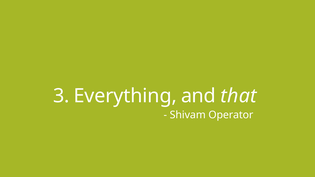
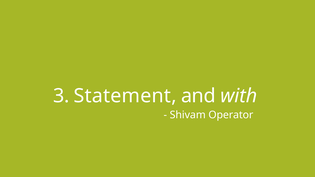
Everything: Everything -> Statement (125, 96)
that: that -> with (239, 96)
